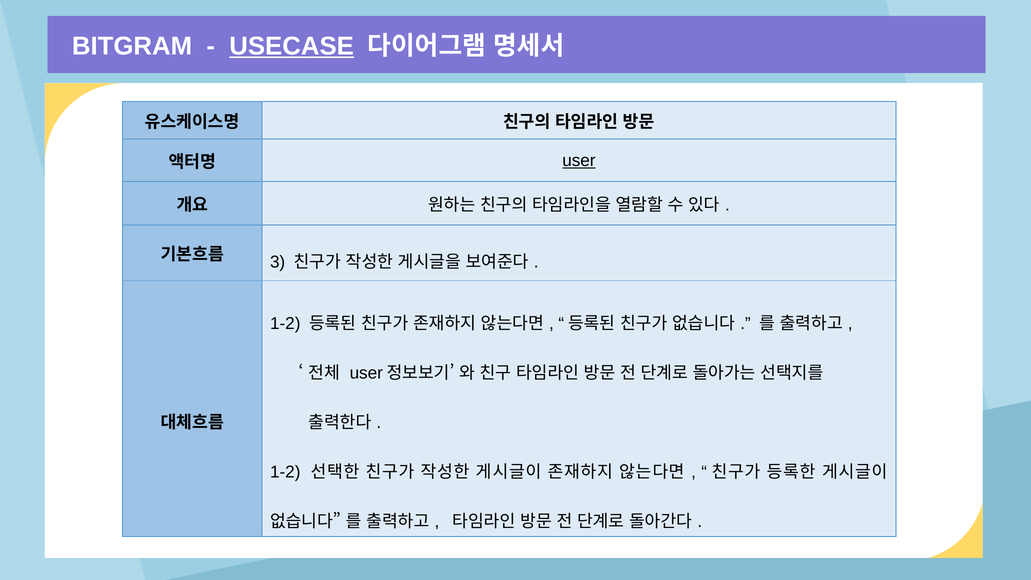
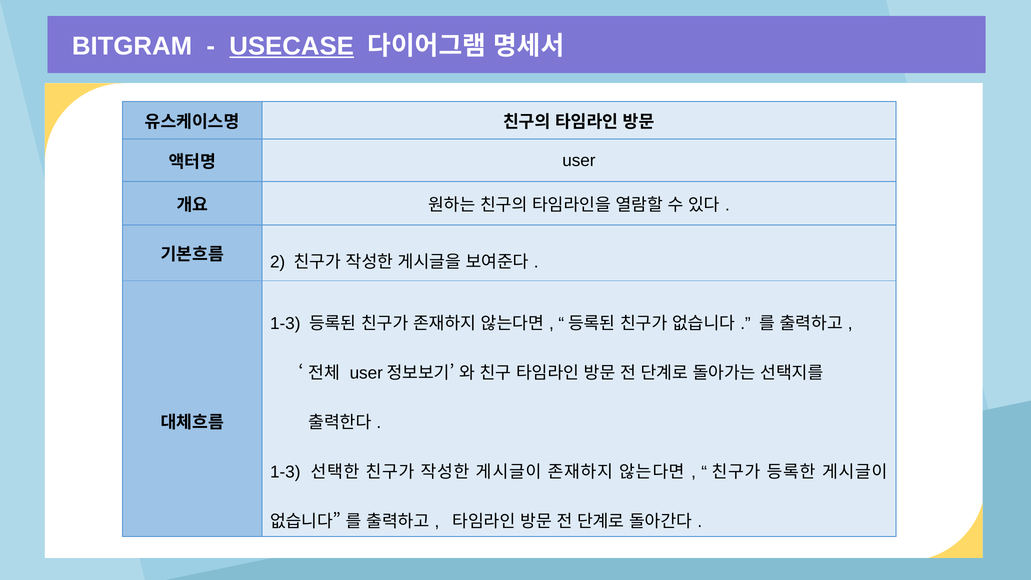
user underline: present -> none (579, 161)
3: 3 -> 2 (278, 262)
1-2: 1-2 -> 1-3 (285, 324)
1-2: 1-2 -> 1-3 (285, 472)
